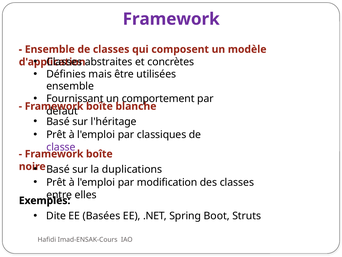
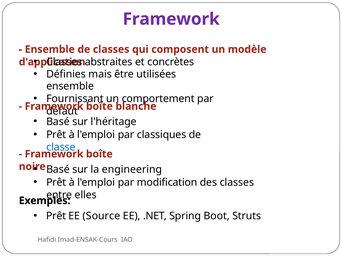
classe colour: purple -> blue (61, 147)
duplications: duplications -> engineering (132, 169)
Dite: Dite -> Prêt (56, 216)
Basées: Basées -> Source (101, 216)
